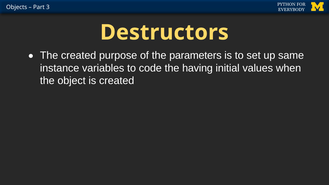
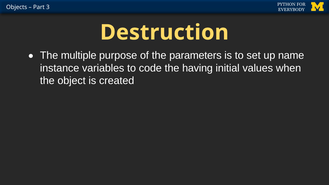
Destructors: Destructors -> Destruction (164, 32)
The created: created -> multiple (79, 55)
same: same -> name (291, 55)
